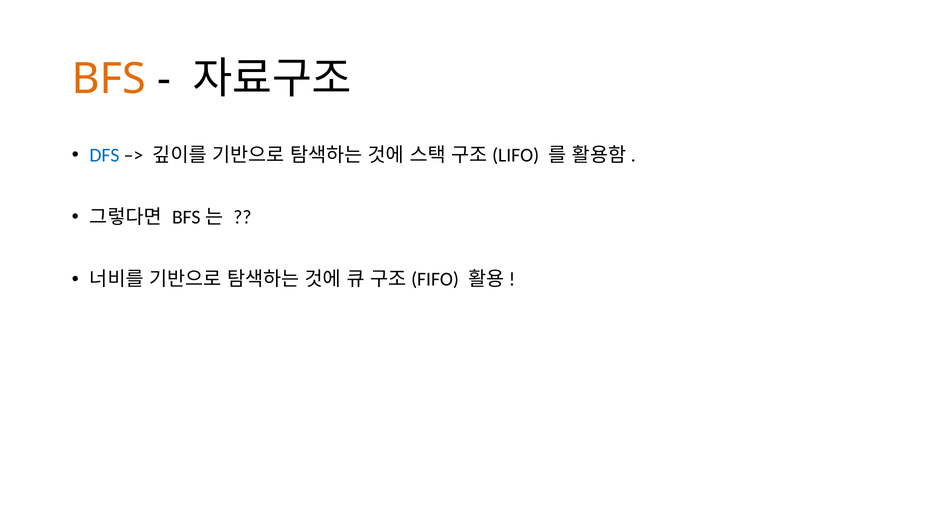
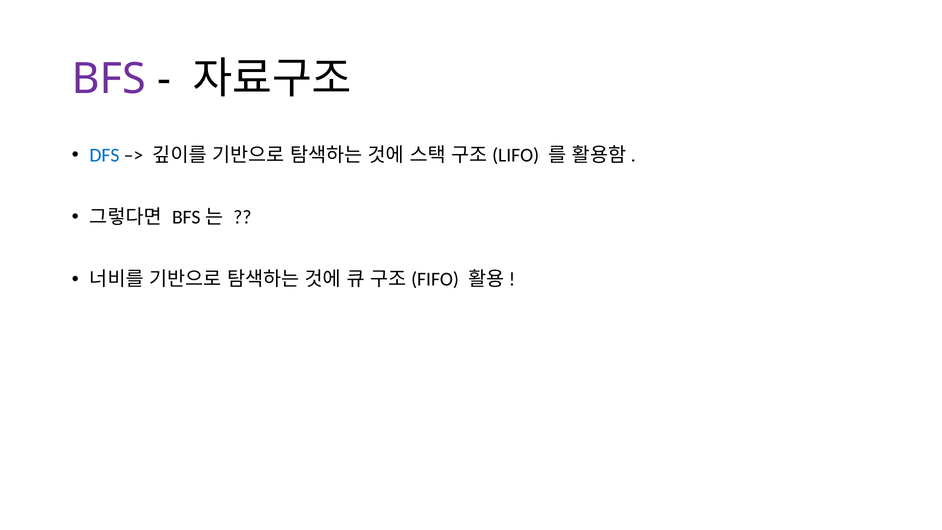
BFS colour: orange -> purple (109, 79)
